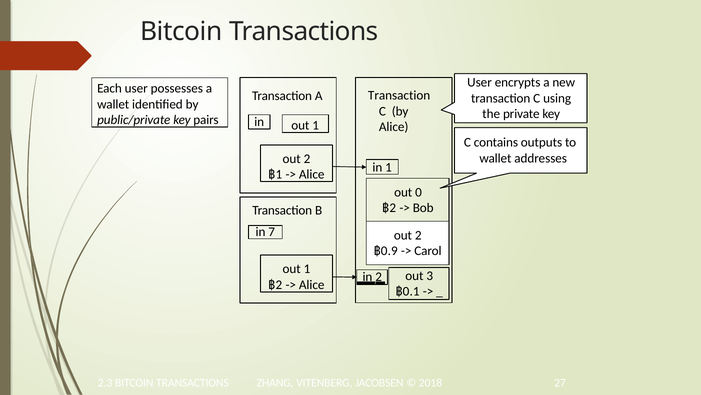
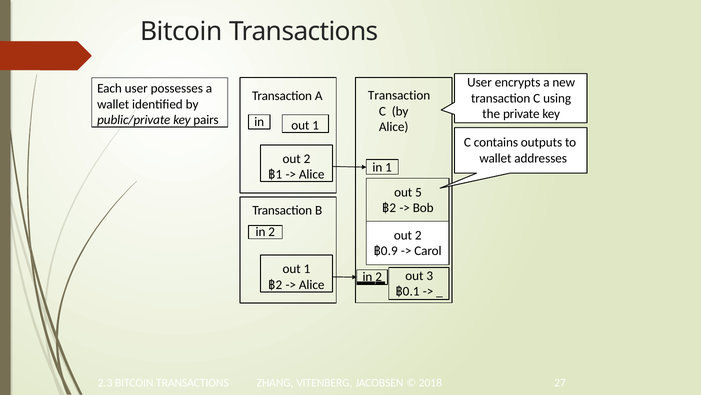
0: 0 -> 5 (419, 192)
7: 7 -> 2 (272, 231)
